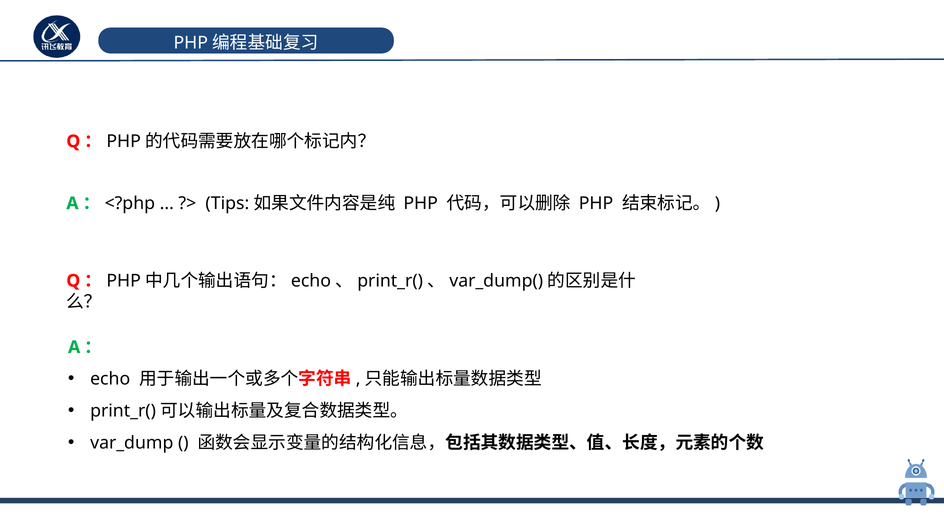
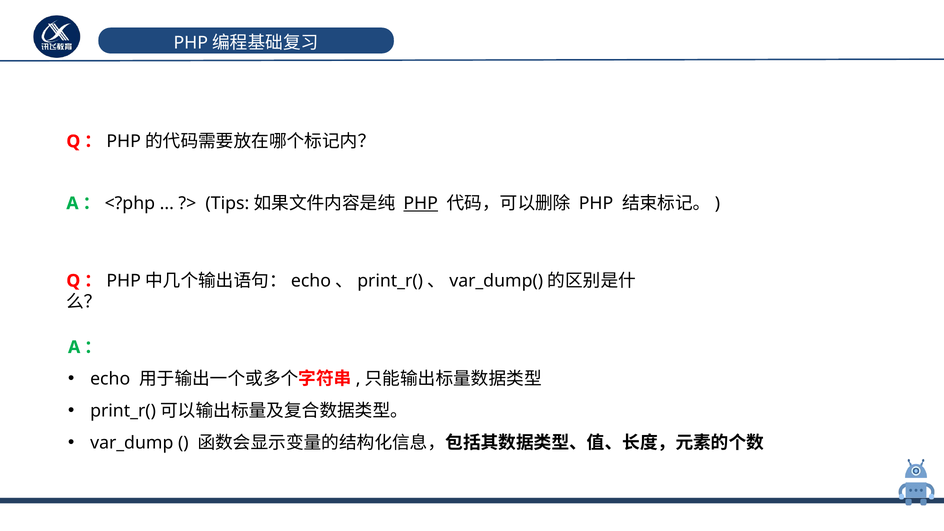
PHP underline: none -> present (421, 203)
